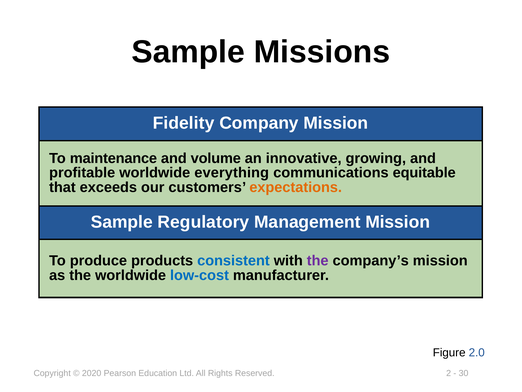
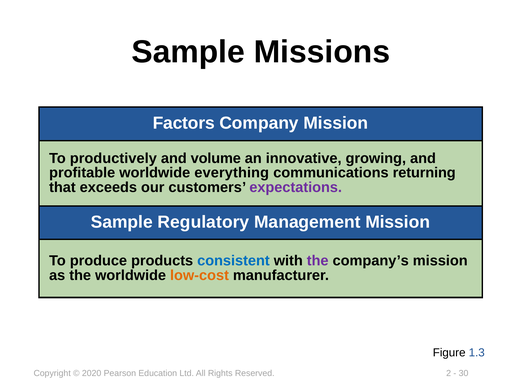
Fidelity: Fidelity -> Factors (184, 123)
maintenance: maintenance -> productively (113, 158)
equitable: equitable -> returning (424, 173)
expectations colour: orange -> purple (296, 187)
low-cost colour: blue -> orange (199, 275)
2.0: 2.0 -> 1.3 (477, 352)
